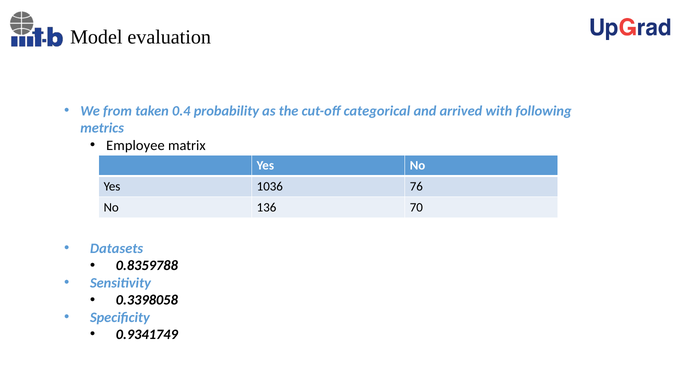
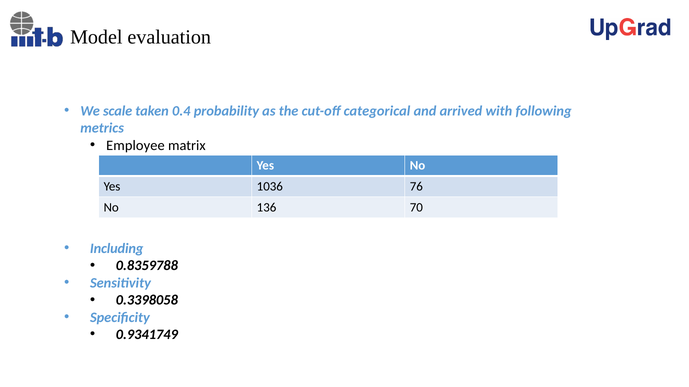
from: from -> scale (118, 111)
Datasets: Datasets -> Including (117, 249)
